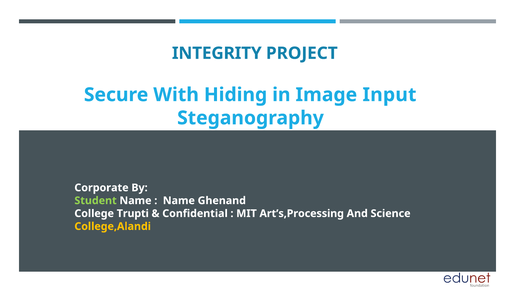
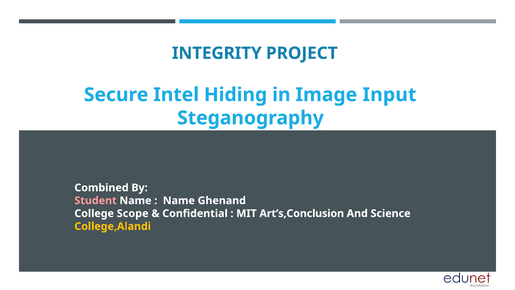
With: With -> Intel (176, 95)
Corporate: Corporate -> Combined (101, 188)
Student colour: light green -> pink (96, 200)
Trupti: Trupti -> Scope (133, 213)
Art’s,Processing: Art’s,Processing -> Art’s,Conclusion (302, 213)
